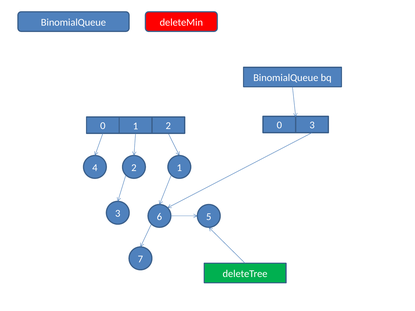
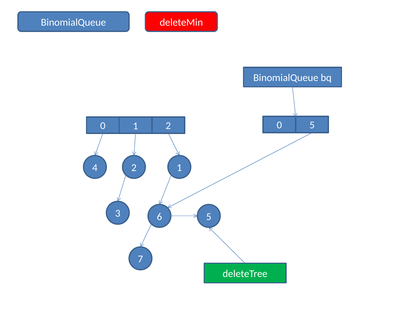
0 3: 3 -> 5 (312, 125)
